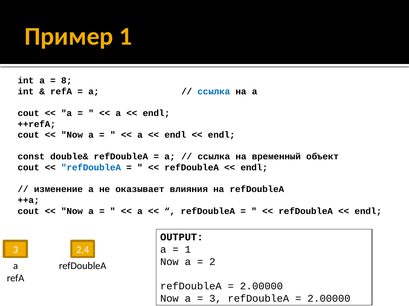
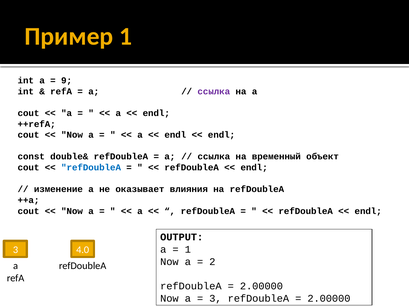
8: 8 -> 9 (67, 81)
ссылка colour: blue -> purple (214, 92)
2.4: 2.4 -> 4.0 (83, 250)
